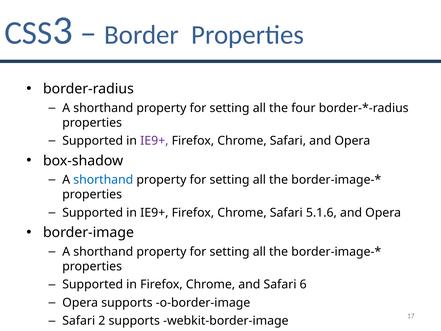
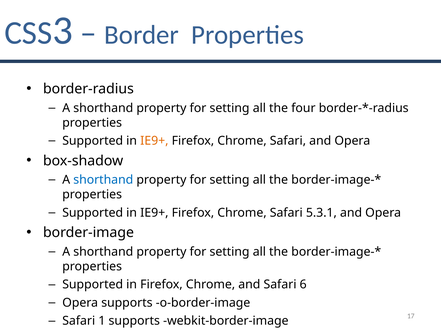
IE9+ colour: purple -> orange (154, 141)
5.1.6: 5.1.6 -> 5.3.1 (321, 213)
2: 2 -> 1 (102, 321)
